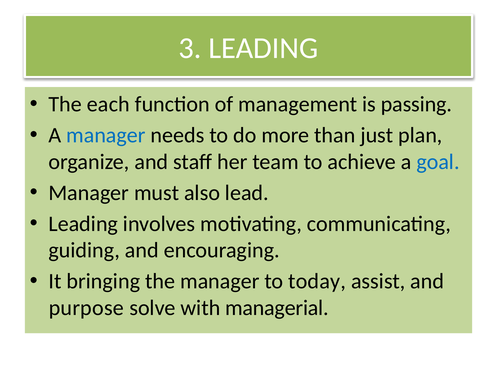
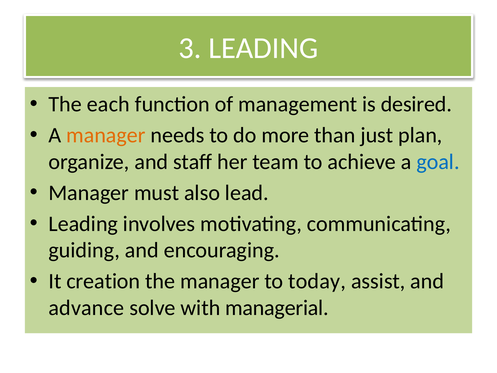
passing: passing -> desired (416, 104)
manager colour: blue -> orange (106, 135)
bringing: bringing -> creation (103, 281)
purpose: purpose -> advance (86, 308)
